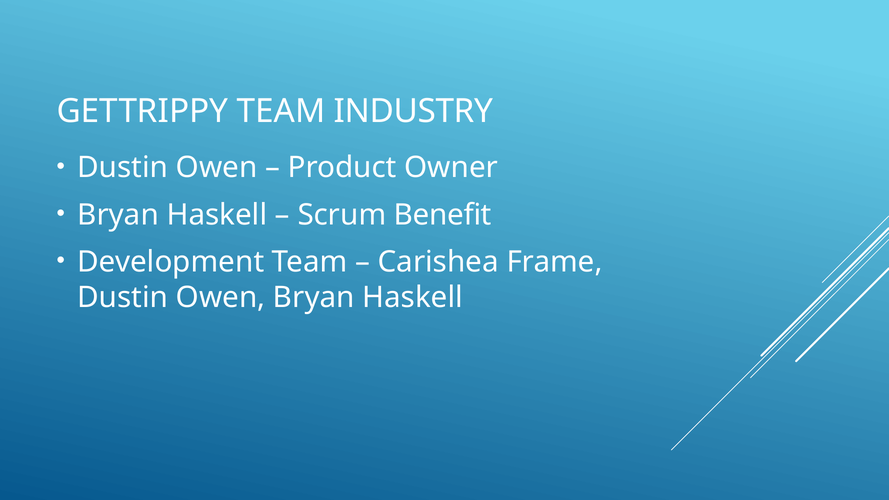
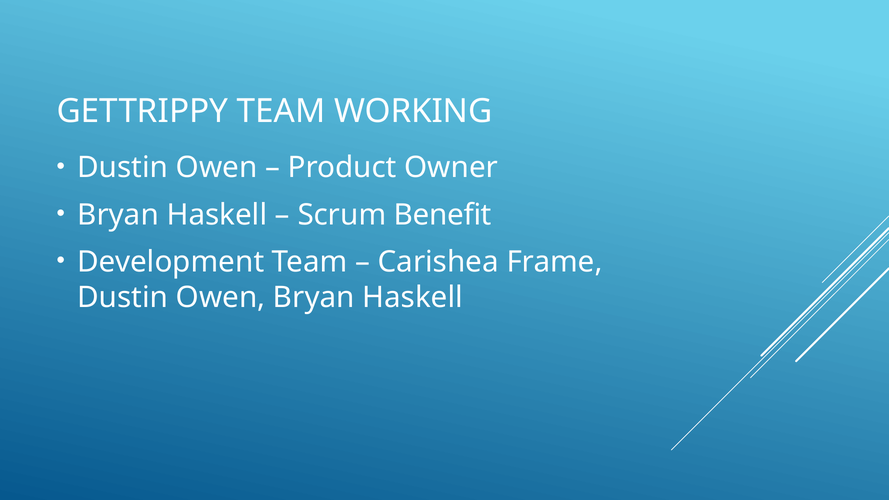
INDUSTRY: INDUSTRY -> WORKING (413, 111)
